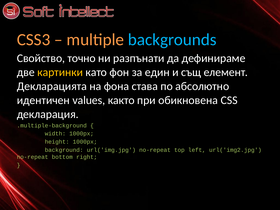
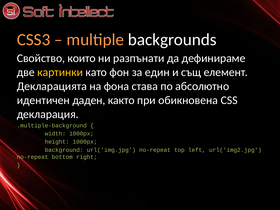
backgrounds colour: light blue -> white (172, 40)
точно: точно -> които (82, 58)
values: values -> даден (89, 100)
